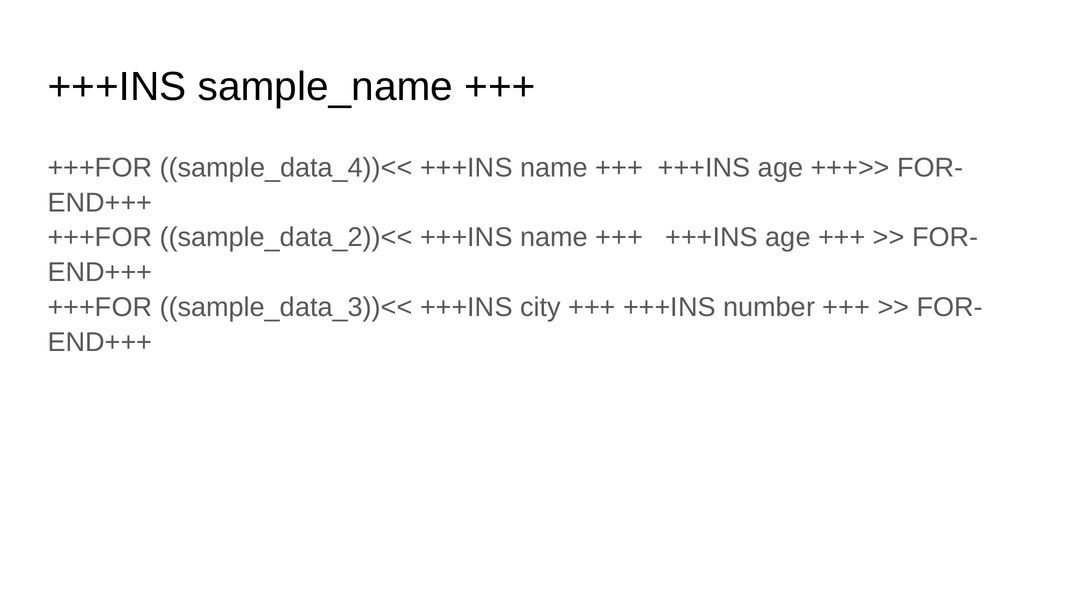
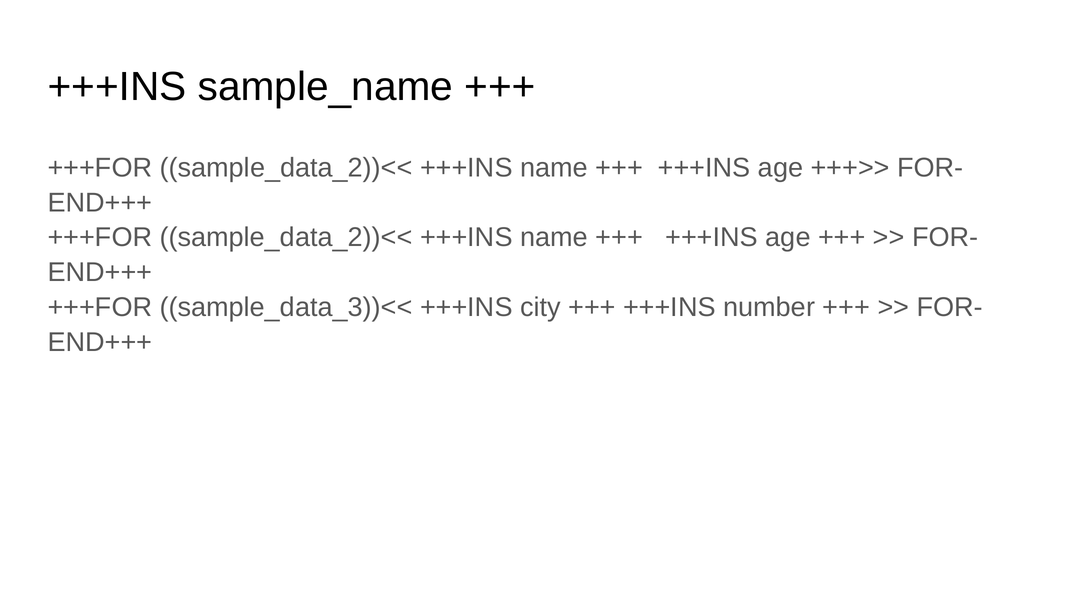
sample_data_4))<<: sample_data_4))<< -> sample_data_2))<< (286, 168)
